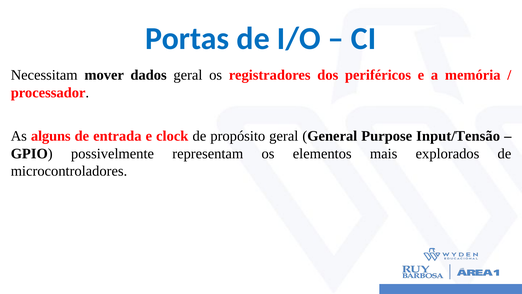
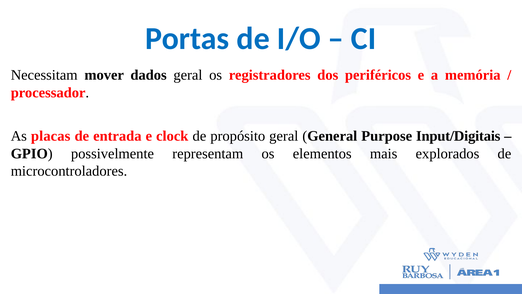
alguns: alguns -> placas (51, 136)
Input/Tensão: Input/Tensão -> Input/Digitais (458, 136)
